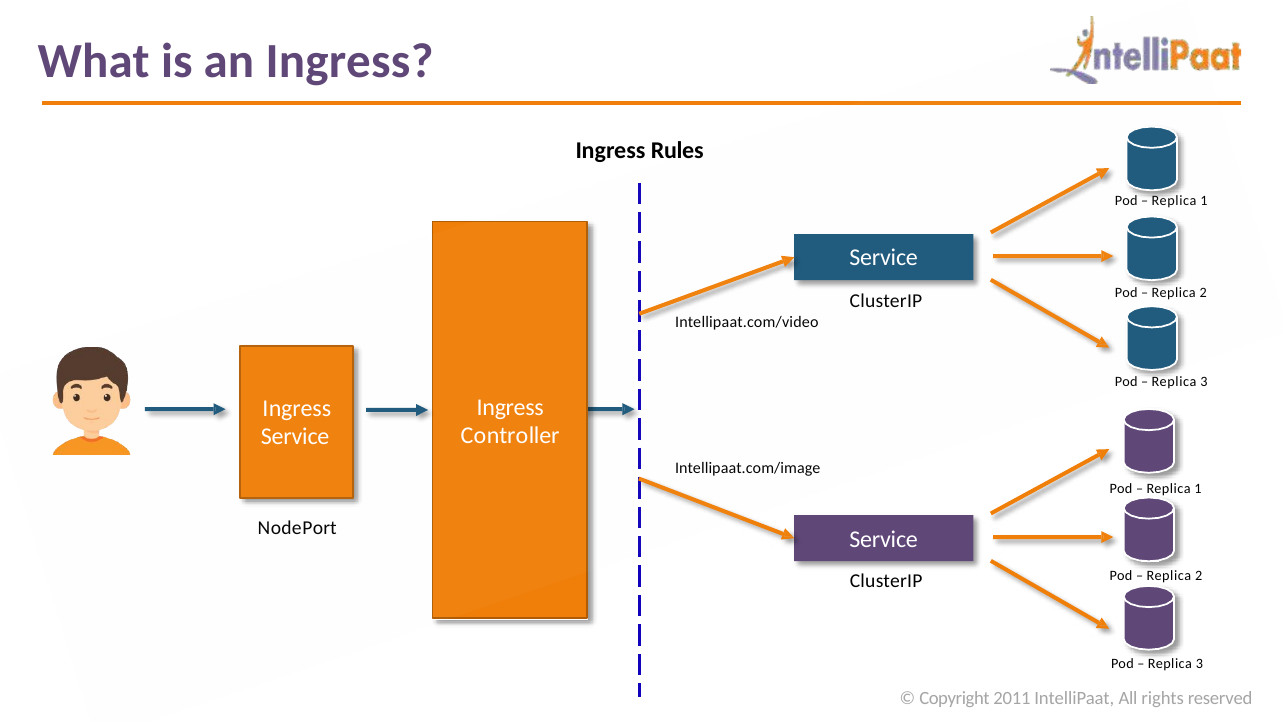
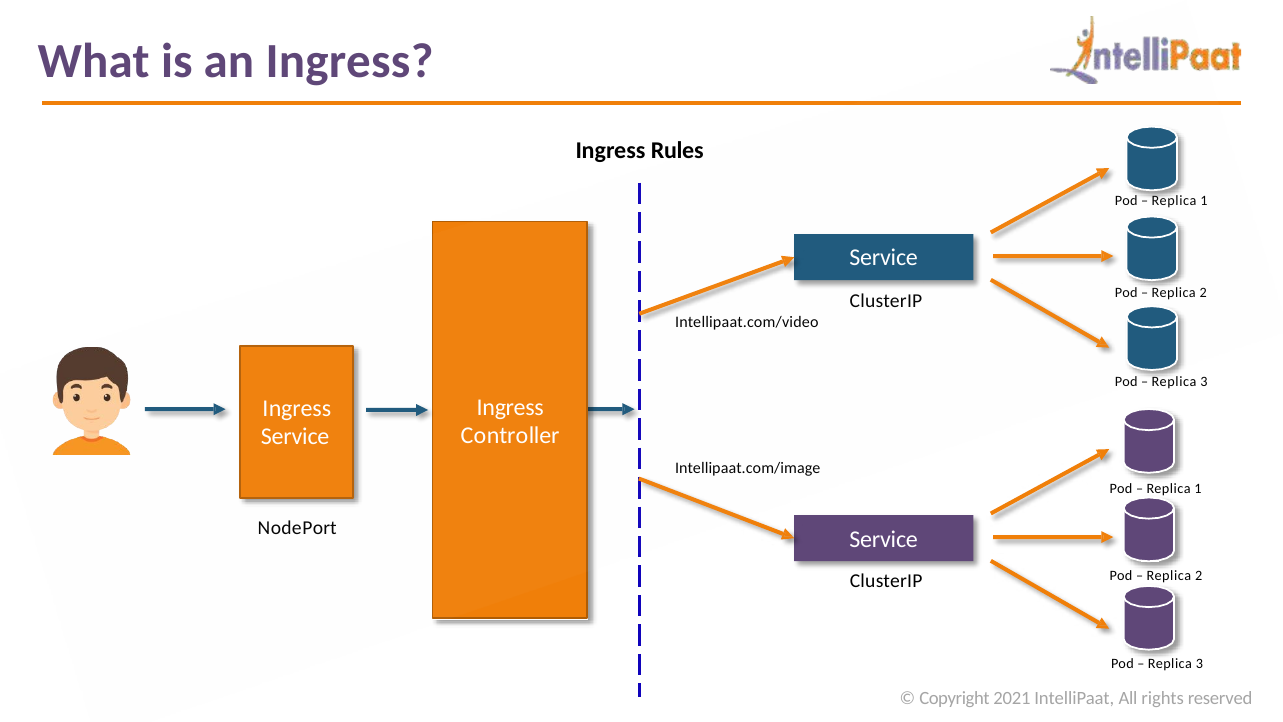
2011: 2011 -> 2021 (1012, 698)
